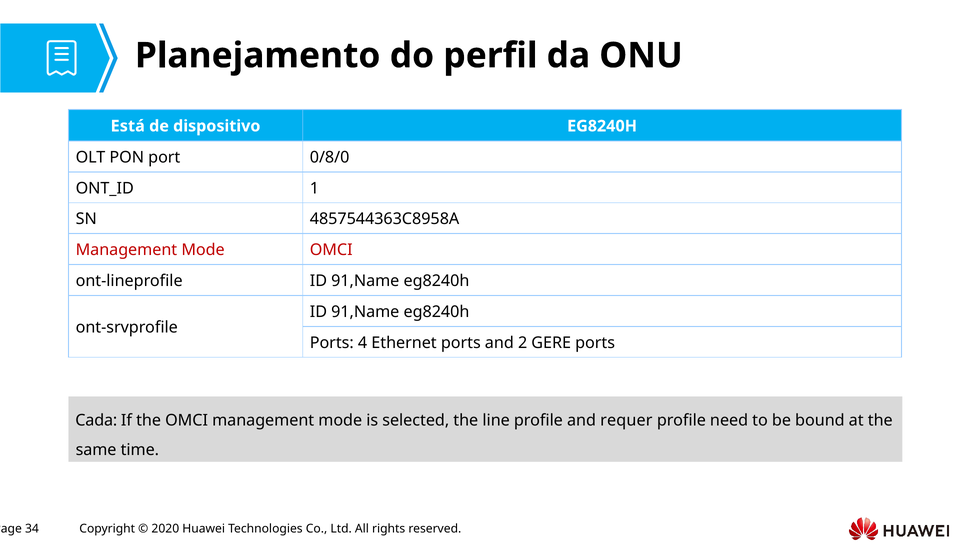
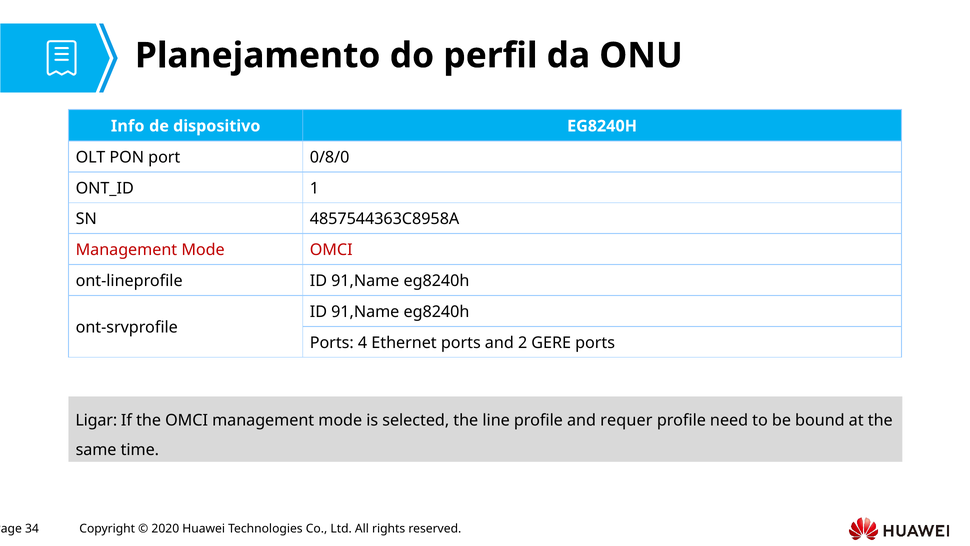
Está: Está -> Info (128, 126)
Cada: Cada -> Ligar (96, 420)
